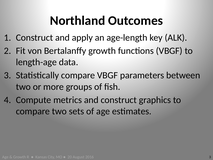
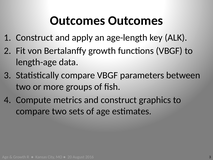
Northland: Northland -> Outcomes (78, 21)
